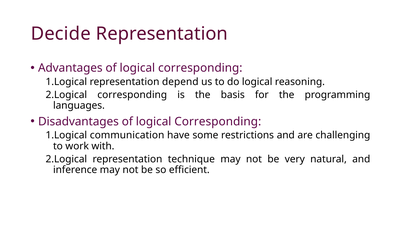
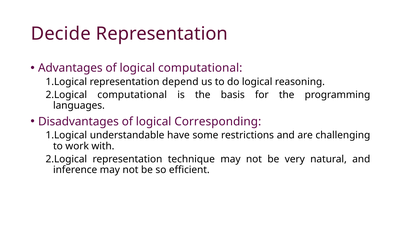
Advantages of logical corresponding: corresponding -> computational (200, 68)
corresponding: corresponding -> computational (132, 95)
communication: communication -> understandable (127, 135)
